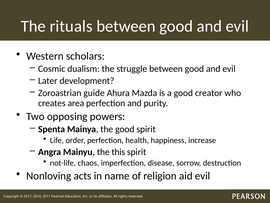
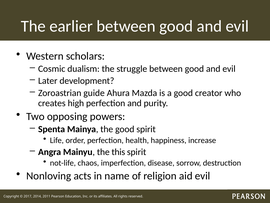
rituals: rituals -> earlier (71, 26)
area: area -> high (76, 103)
